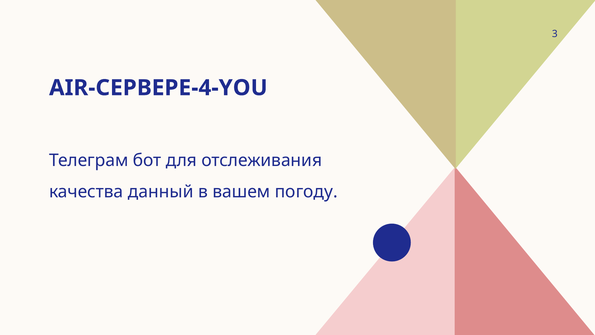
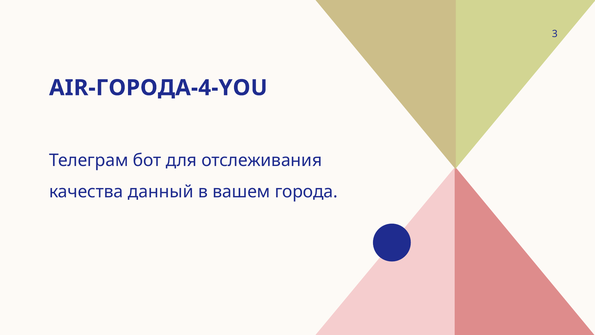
AIR-СЕРВЕРЕ-4-YOU: AIR-СЕРВЕРЕ-4-YOU -> AIR-ГОРОДА-4-YOU (158, 88)
погоду: погоду -> города (306, 191)
